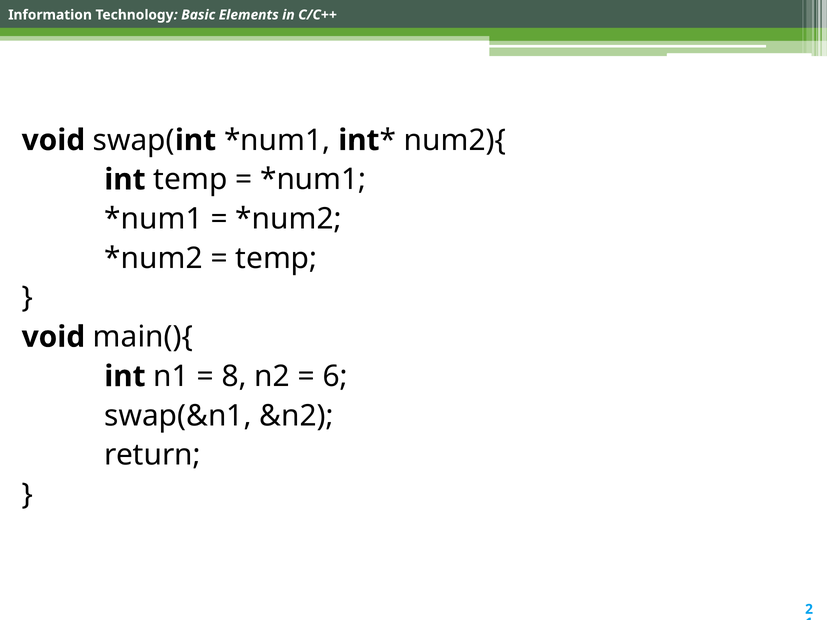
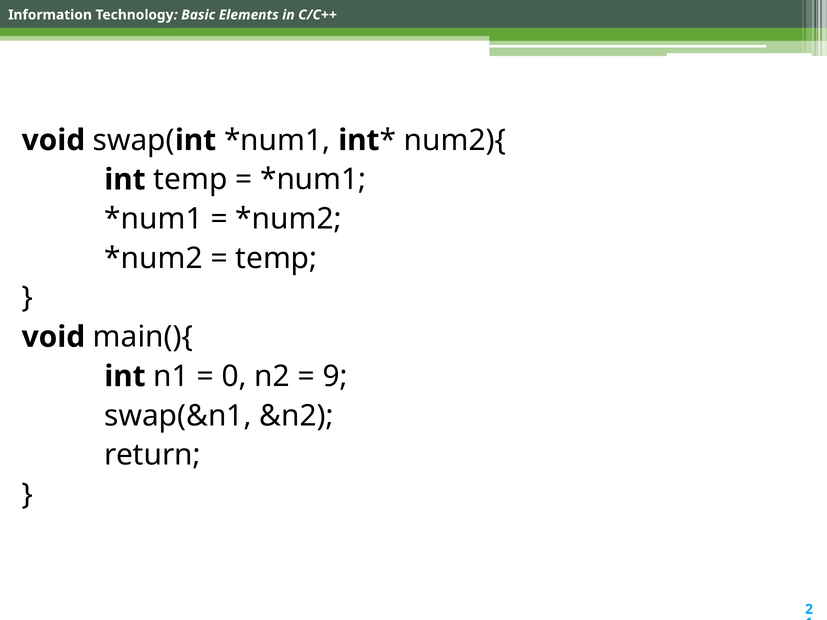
8: 8 -> 0 (234, 376)
6: 6 -> 9 (335, 376)
